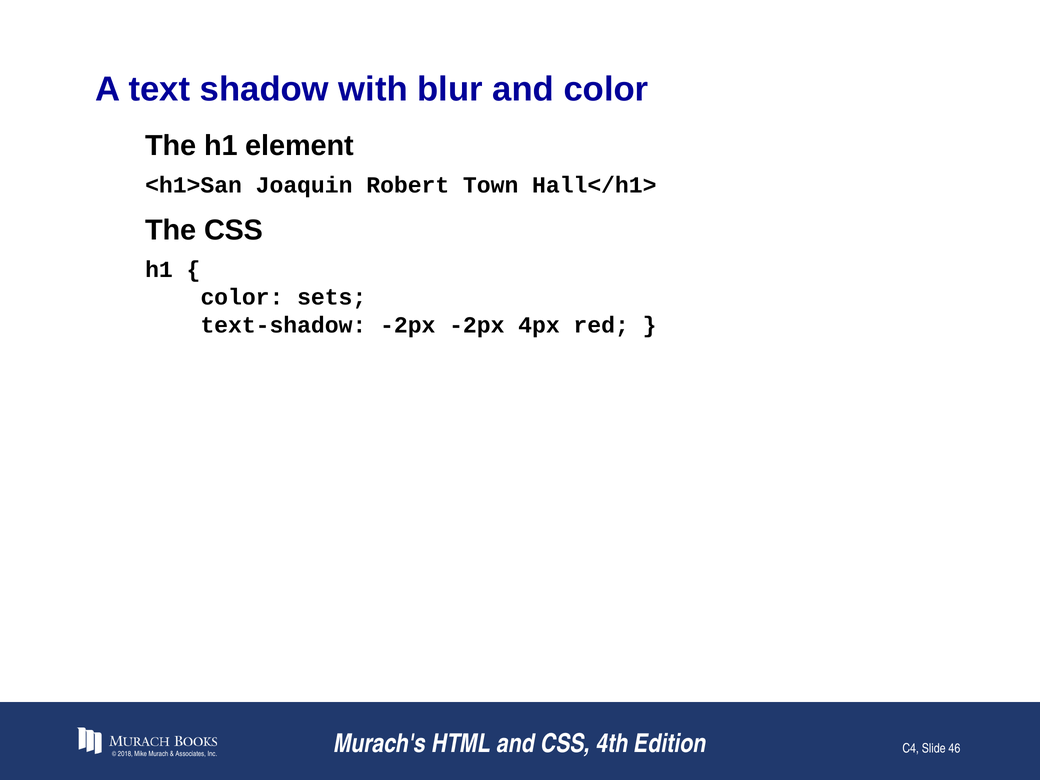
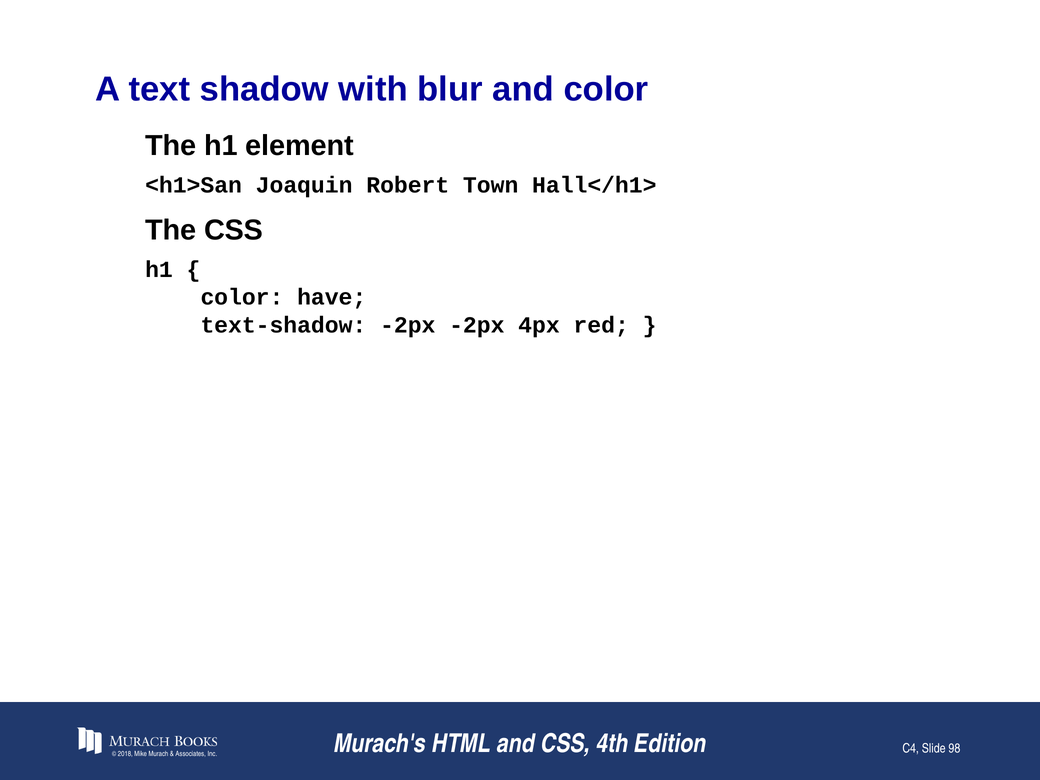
sets: sets -> have (332, 297)
46: 46 -> 98 (954, 748)
